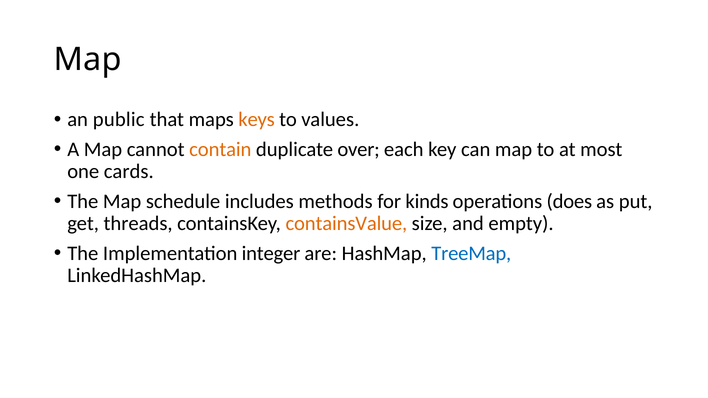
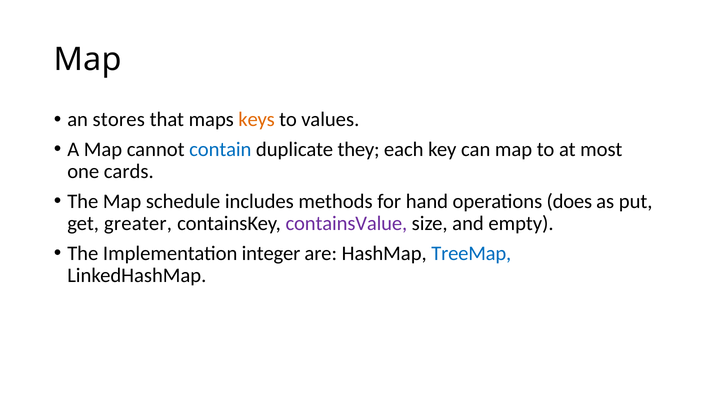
public: public -> stores (119, 120)
contain colour: orange -> blue (220, 149)
over: over -> they (359, 149)
kinds: kinds -> hand (427, 201)
threads: threads -> greater (138, 224)
containsValue colour: orange -> purple (346, 224)
